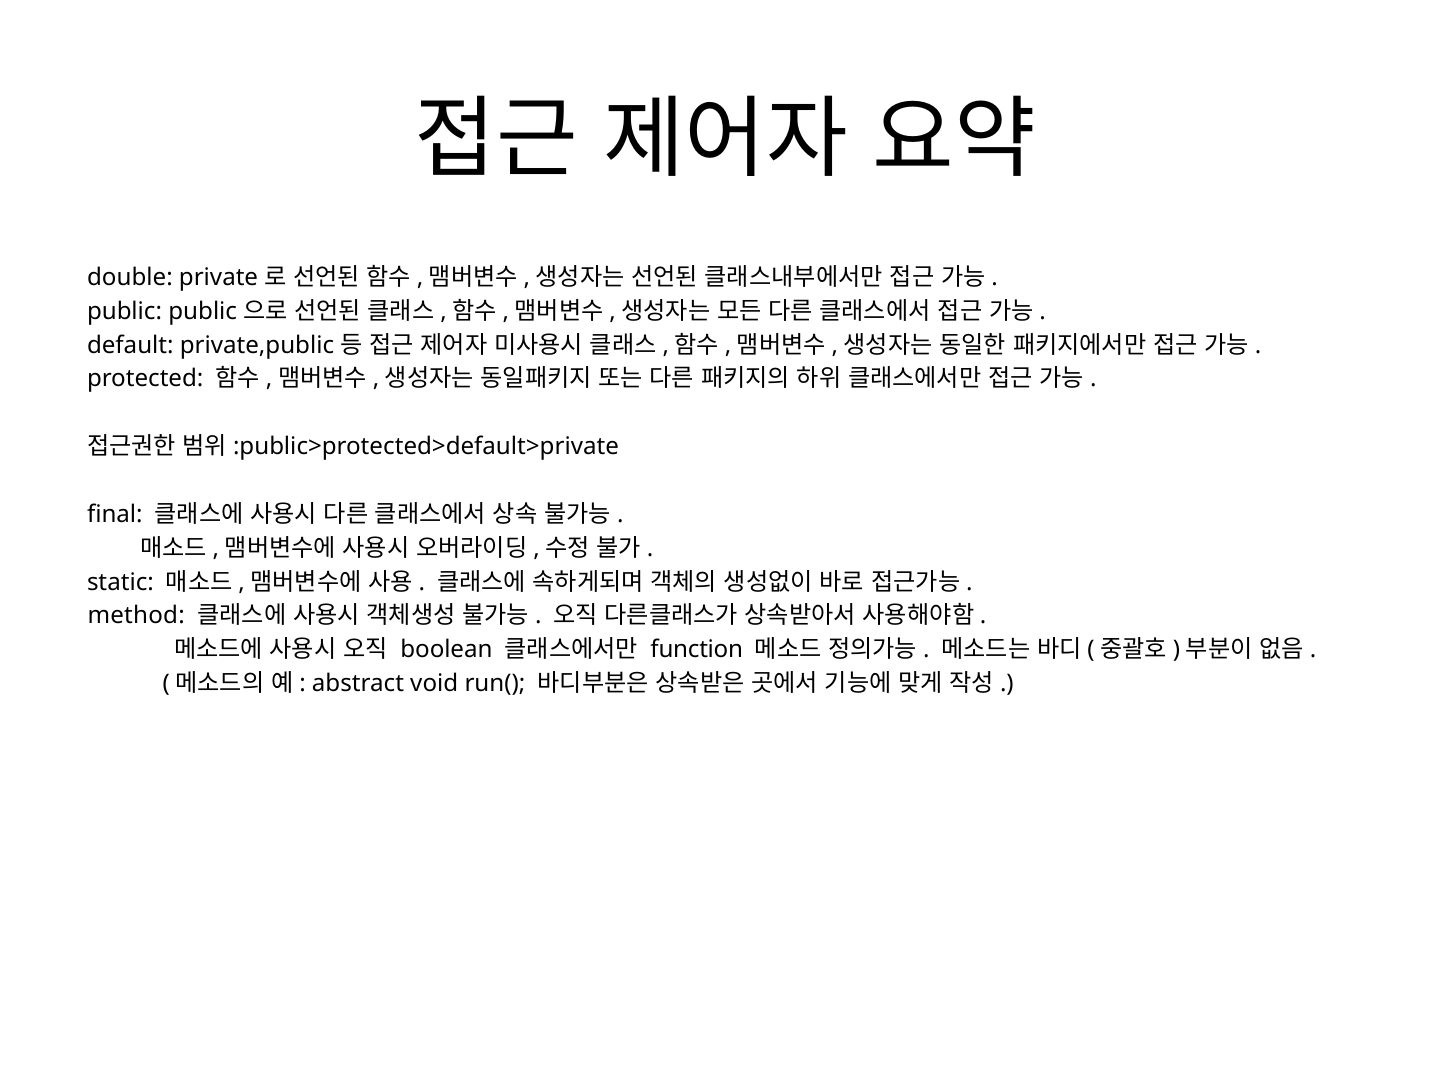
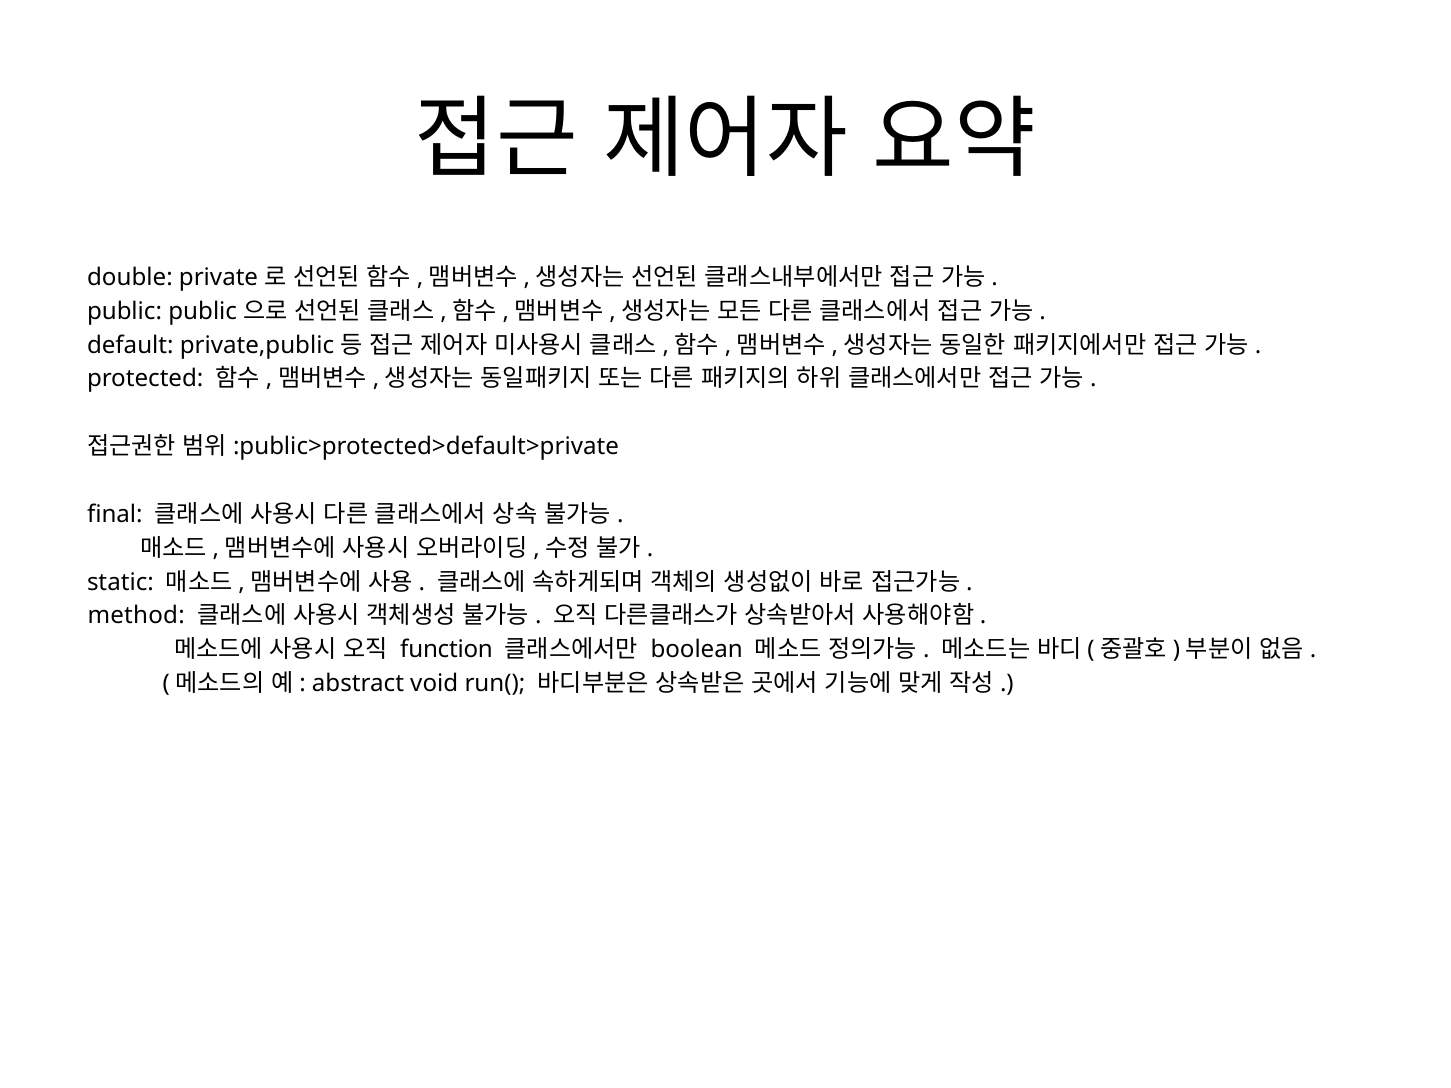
boolean: boolean -> function (447, 650)
function: function -> boolean (697, 650)
